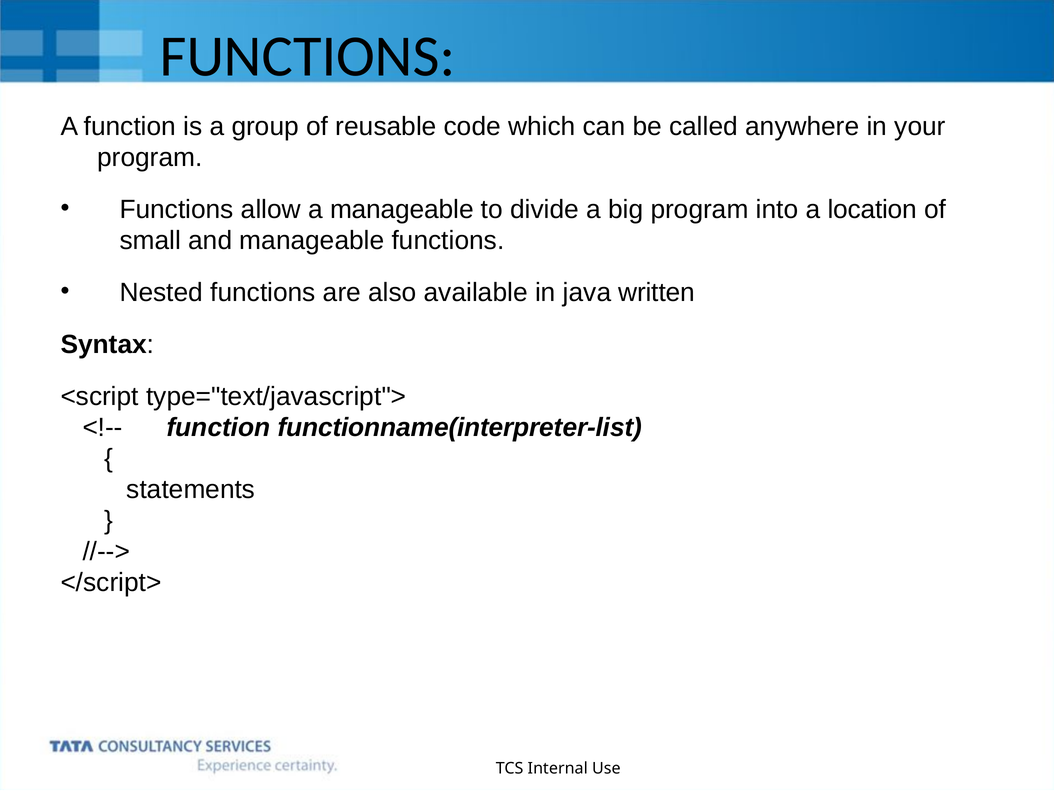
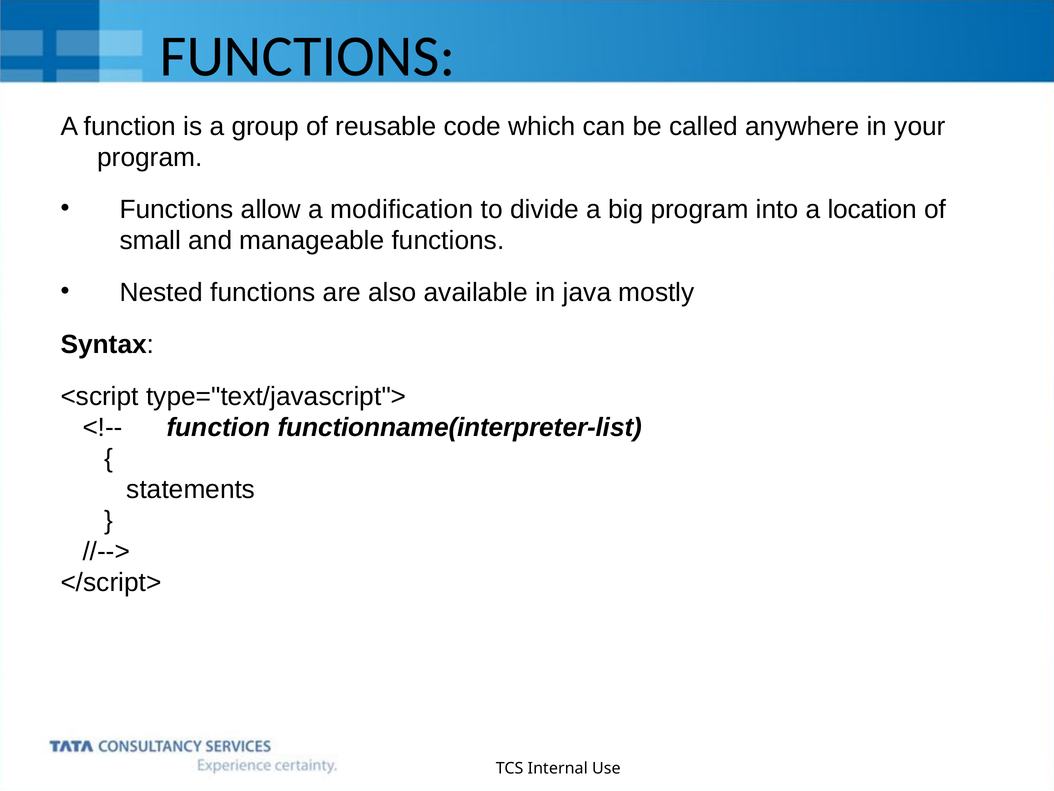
a manageable: manageable -> modification (402, 210)
written: written -> mostly (656, 292)
